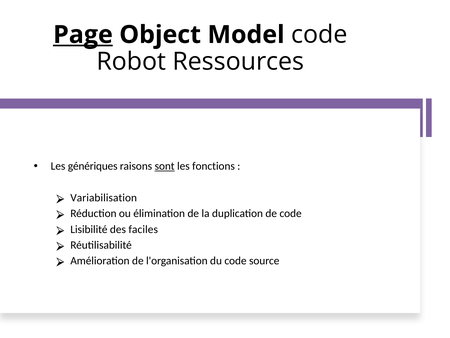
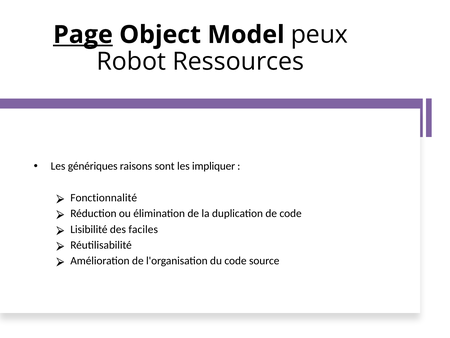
Model code: code -> peux (319, 35)
sont underline: present -> none (165, 166)
fonctions: fonctions -> impliquer (214, 166)
Variabilisation: Variabilisation -> Fonctionnalité (104, 197)
